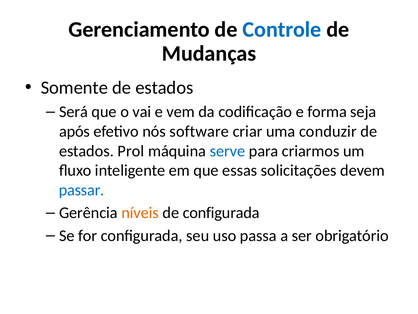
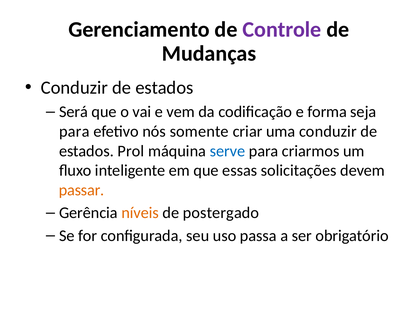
Controle colour: blue -> purple (282, 30)
Somente: Somente -> Conduzir (74, 88)
após: após -> para (74, 131)
software: software -> somente (199, 131)
passar colour: blue -> orange (82, 190)
de configurada: configurada -> postergado (221, 213)
